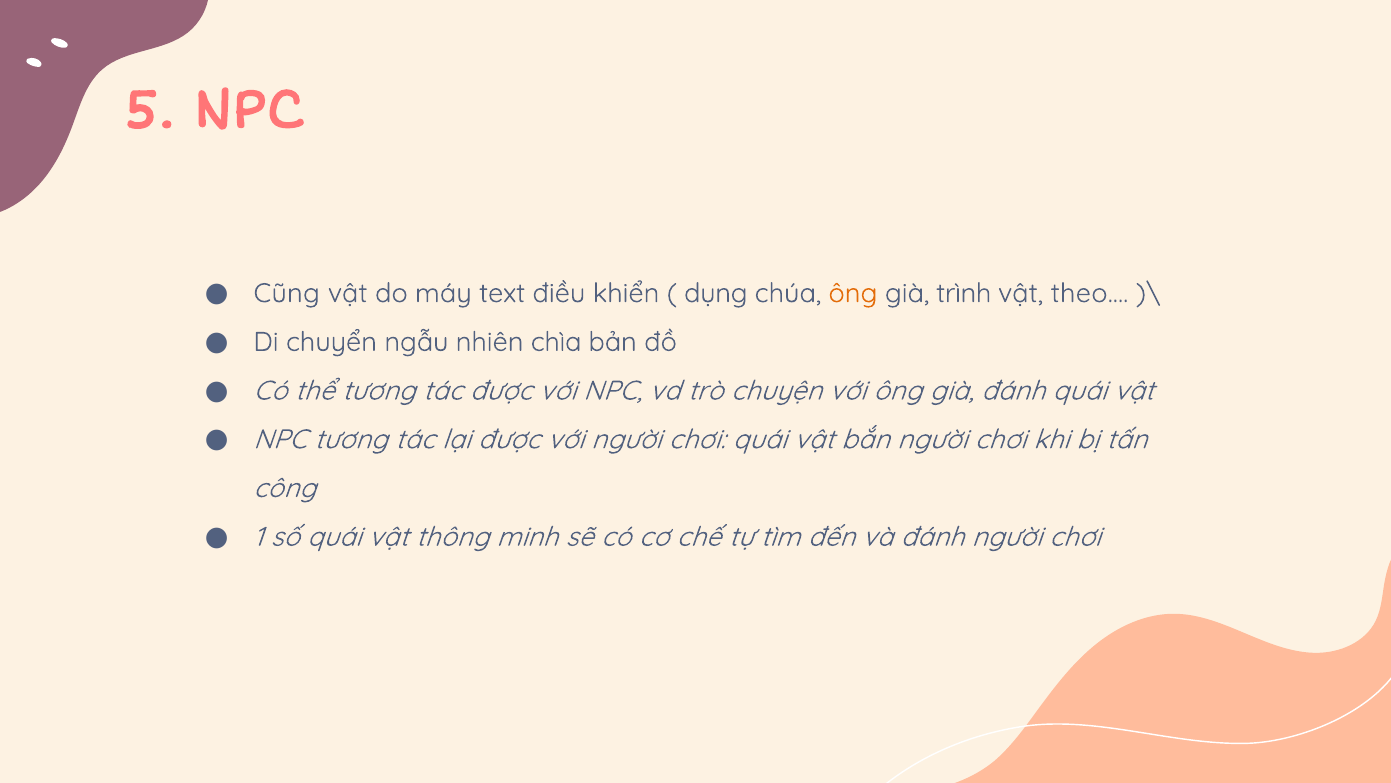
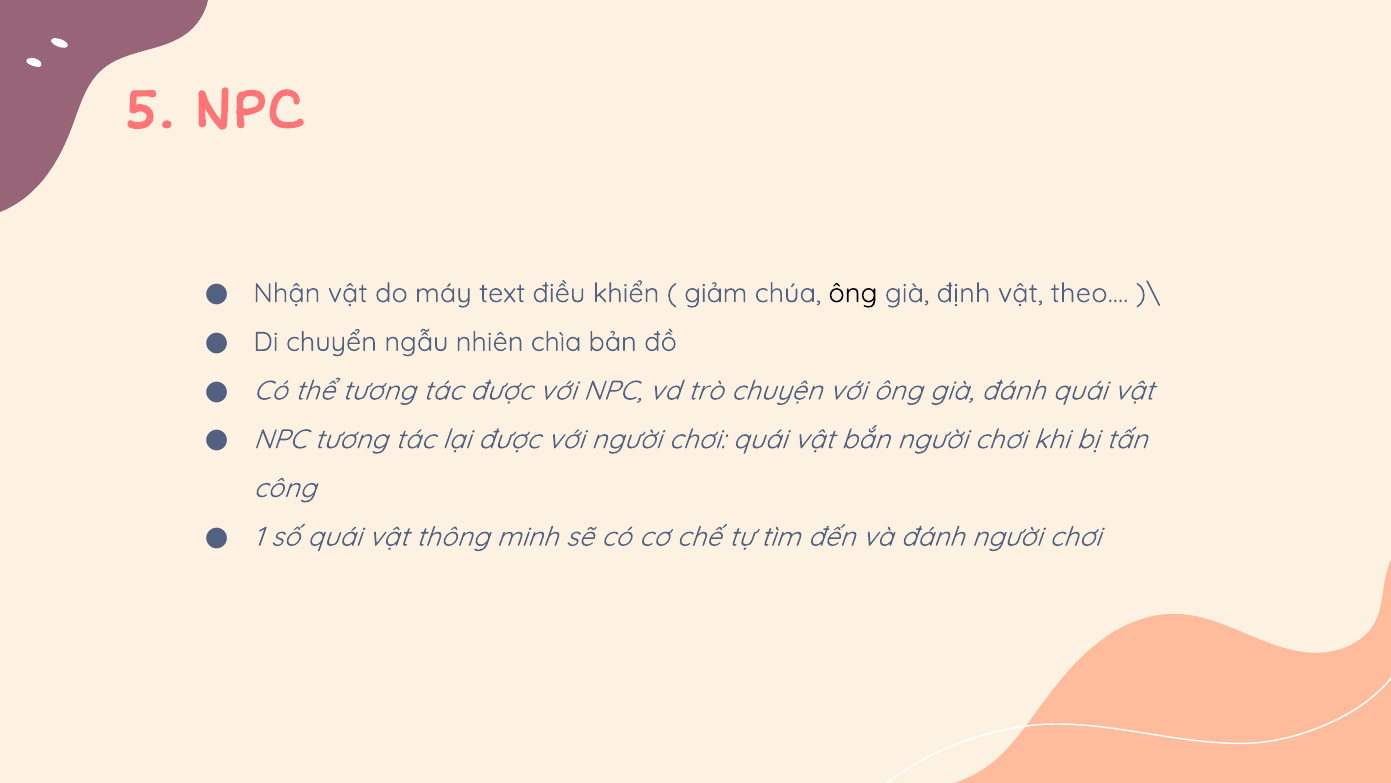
Cũng: Cũng -> Nhận (287, 293)
dụng: dụng -> giảm (716, 293)
ông colour: orange -> black (853, 293)
trình: trình -> định (963, 293)
